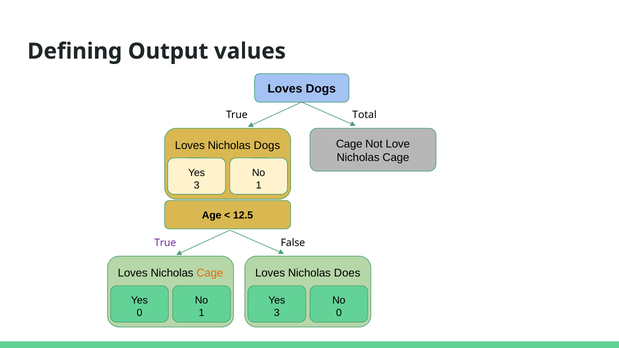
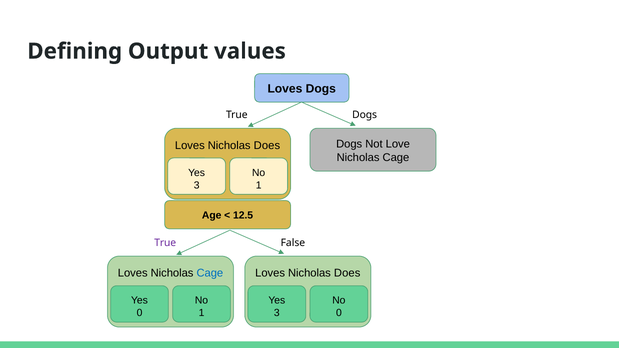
True Total: Total -> Dogs (365, 115)
Cage: Cage -> Dogs (349, 144)
Dogs: Dogs -> Does (267, 145)
Cage colour: orange -> blue (210, 273)
